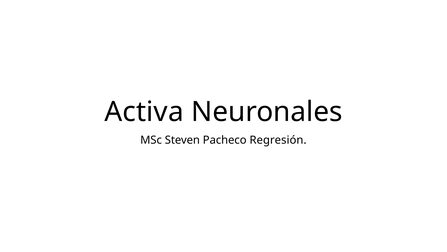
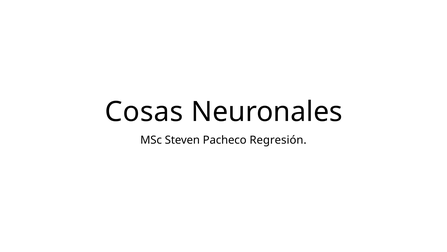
Activa: Activa -> Cosas (144, 112)
